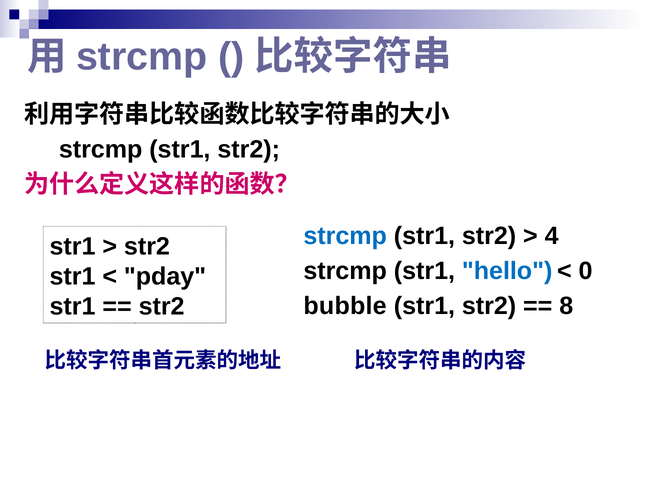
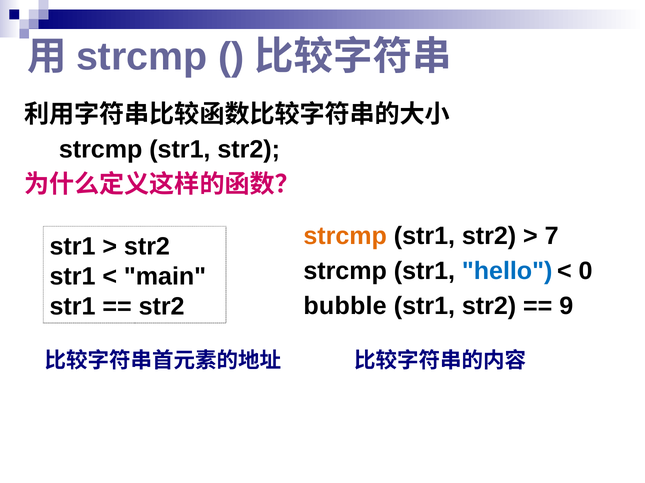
strcmp colour: blue -> orange (345, 236)
4: 4 -> 7 (552, 236)
pday: pday -> main (165, 277)
8: 8 -> 9 (566, 307)
